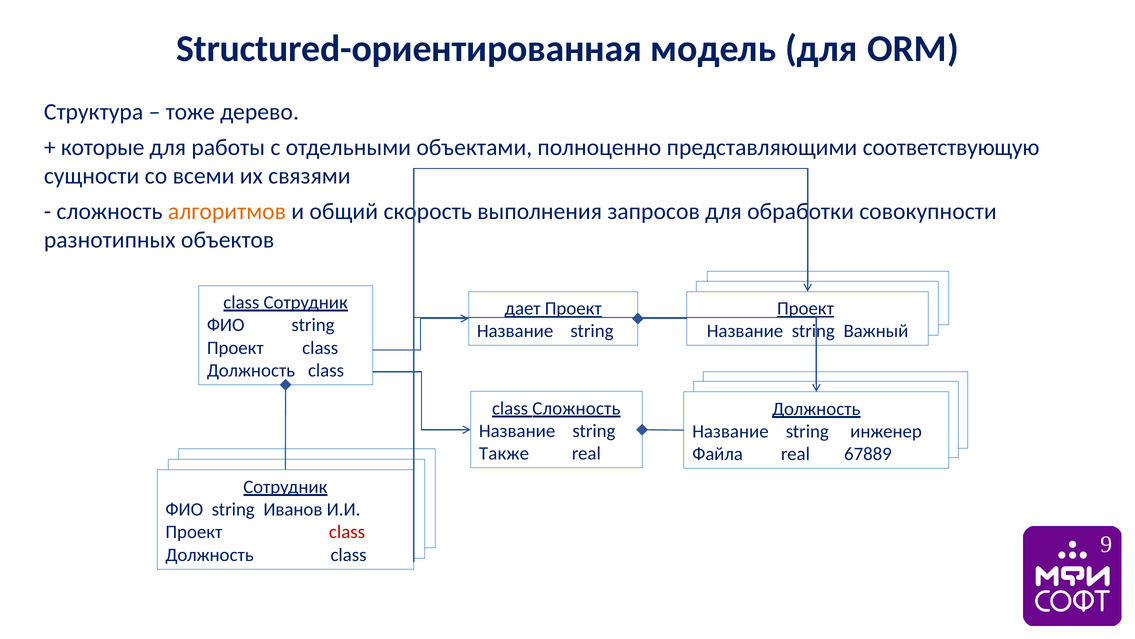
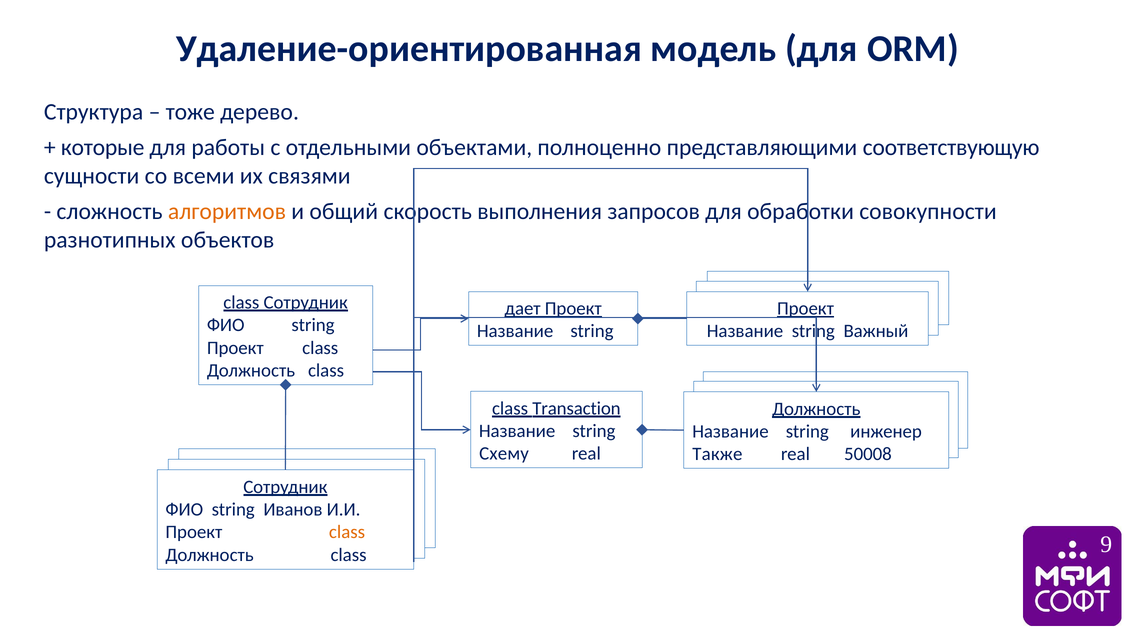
Structured-ориентированная: Structured-ориентированная -> Удаление-ориентированная (409, 49)
class Сложность: Сложность -> Transaction (576, 408)
Также: Также -> Схему (504, 453)
Файла: Файла -> Также (717, 454)
67889: 67889 -> 50008 (868, 454)
class colour: red -> orange (347, 532)
